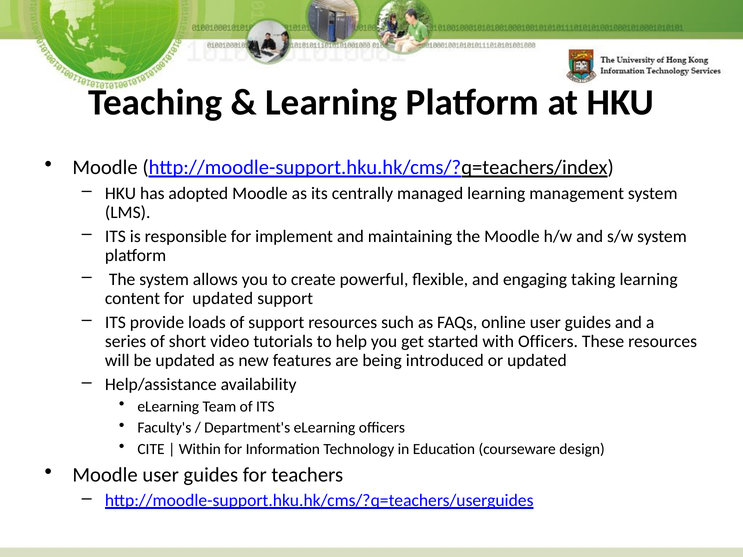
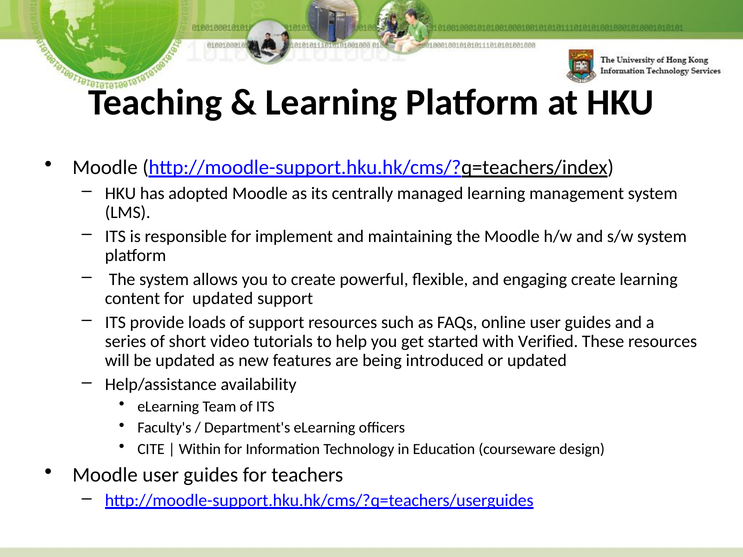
engaging taking: taking -> create (593, 280)
with Officers: Officers -> Verified (548, 342)
